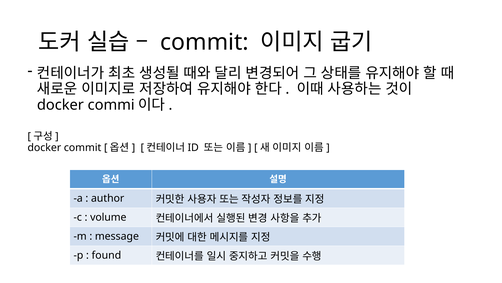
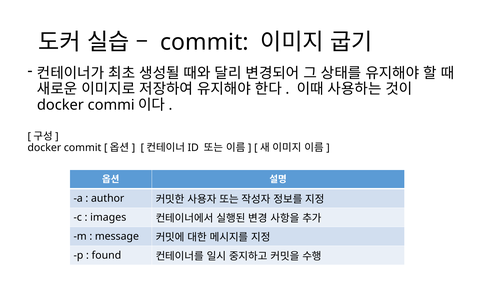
volume: volume -> images (108, 217)
